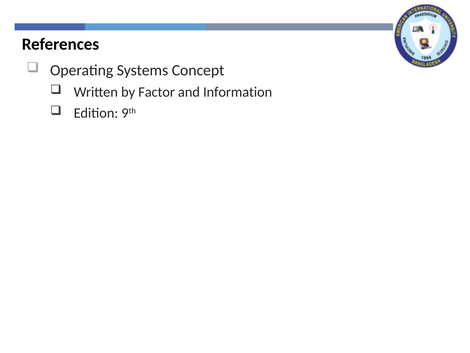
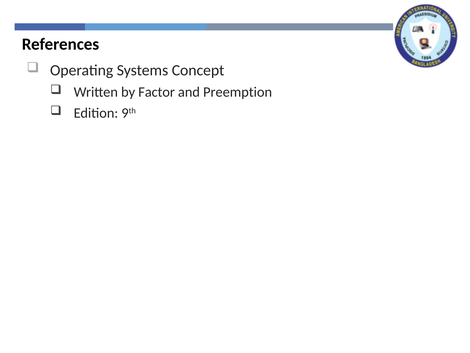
Information: Information -> Preemption (238, 92)
